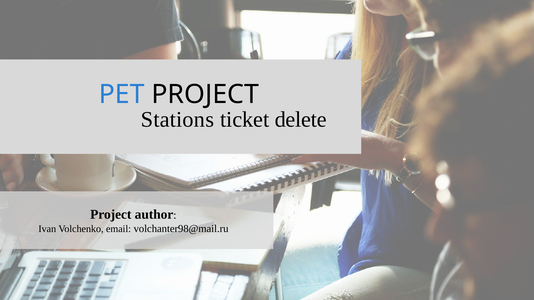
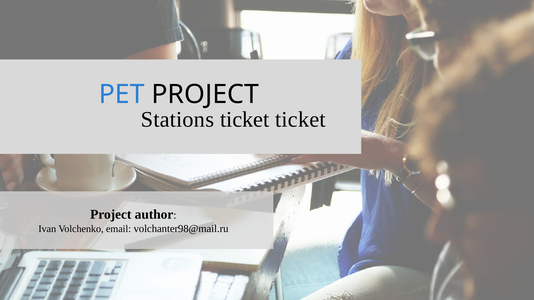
ticket delete: delete -> ticket (300, 120)
